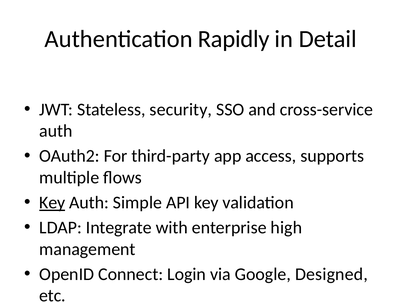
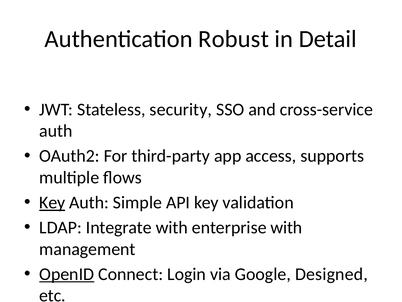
Rapidly: Rapidly -> Robust (234, 39)
enterprise high: high -> with (286, 227)
OpenID underline: none -> present (67, 274)
